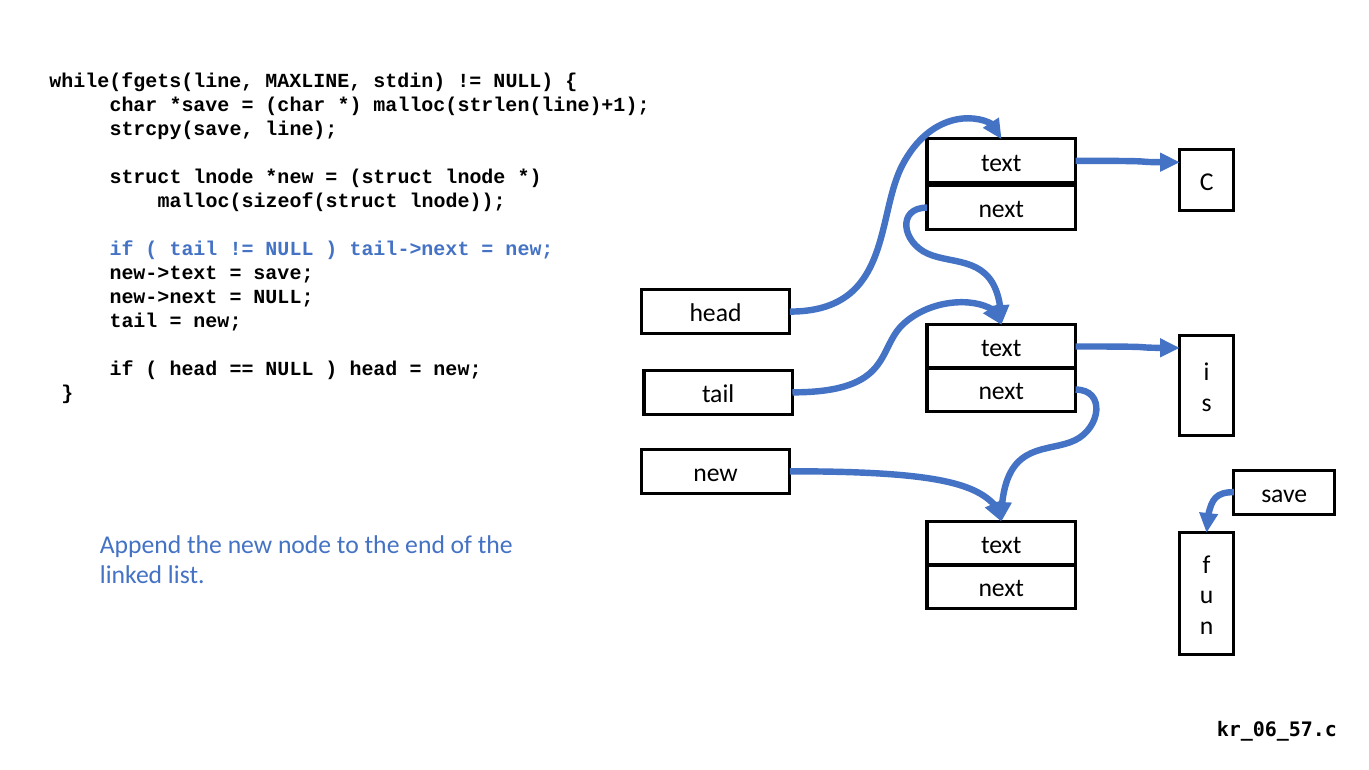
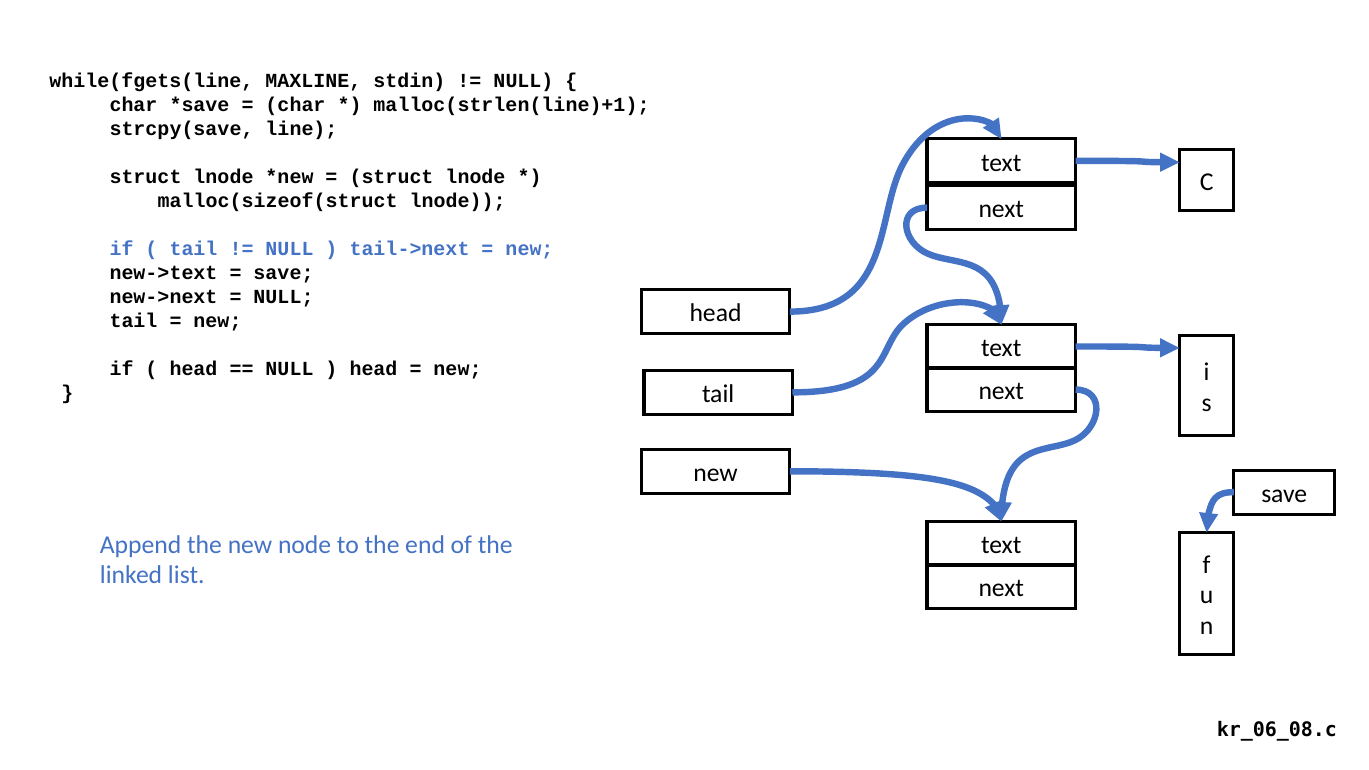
kr_06_57.c: kr_06_57.c -> kr_06_08.c (1277, 730)
